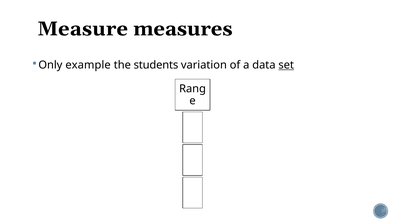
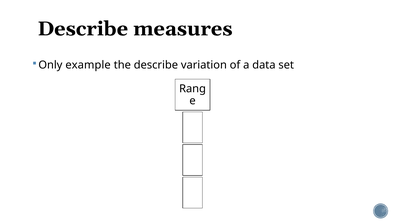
Measure: Measure -> Describe (83, 29)
the students: students -> describe (156, 65)
set underline: present -> none (286, 65)
